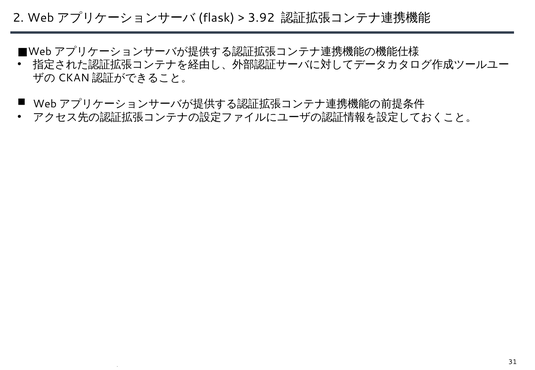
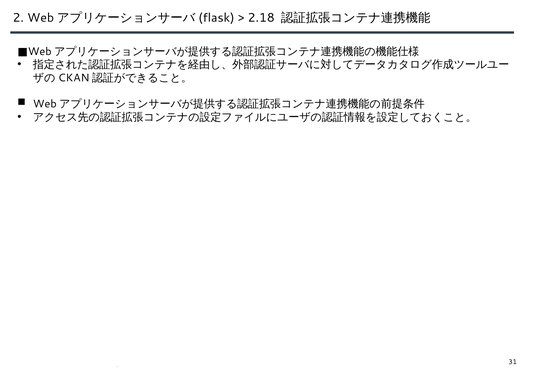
3.92: 3.92 -> 2.18 (261, 18)
